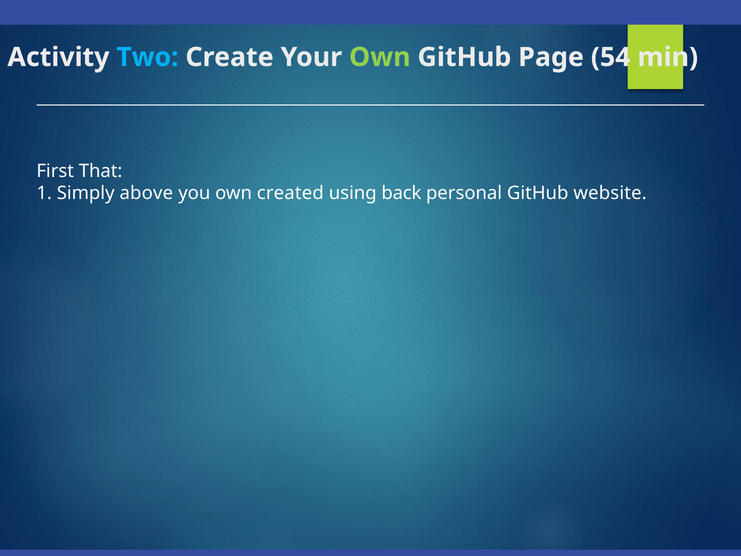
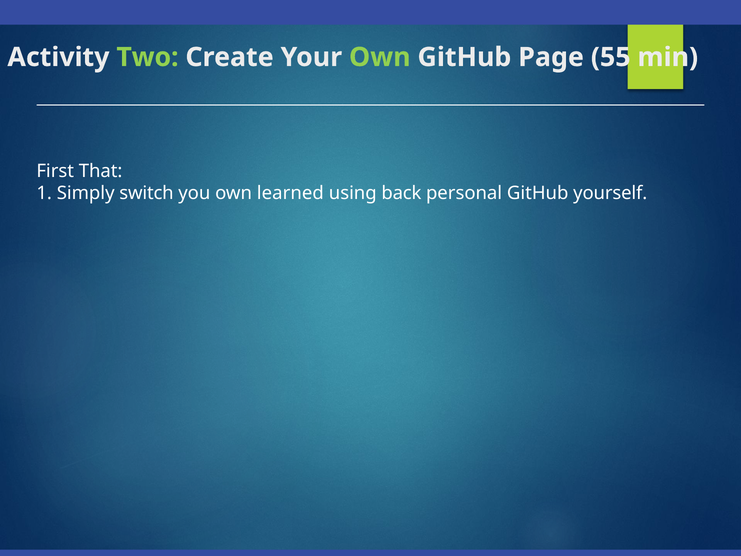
Two colour: light blue -> light green (147, 57)
54: 54 -> 55 (611, 57)
above: above -> switch (147, 193)
created: created -> learned (290, 193)
website: website -> yourself (610, 193)
